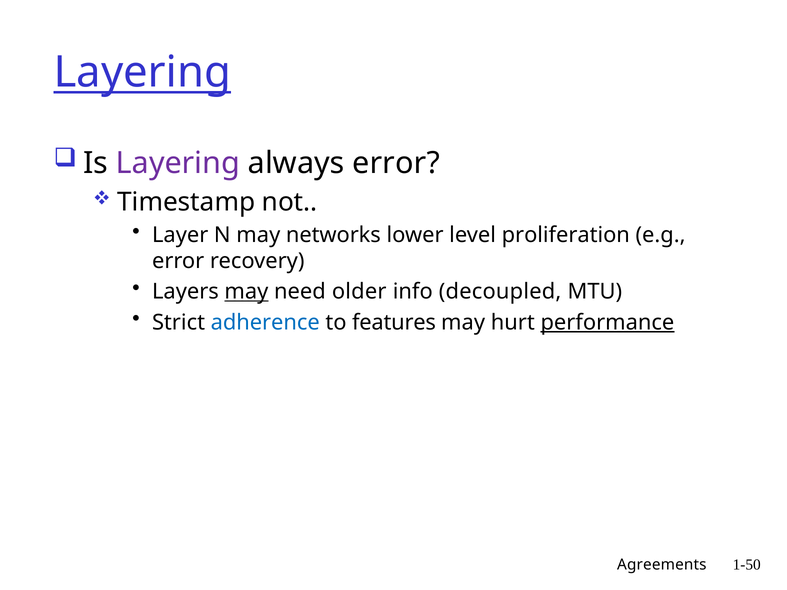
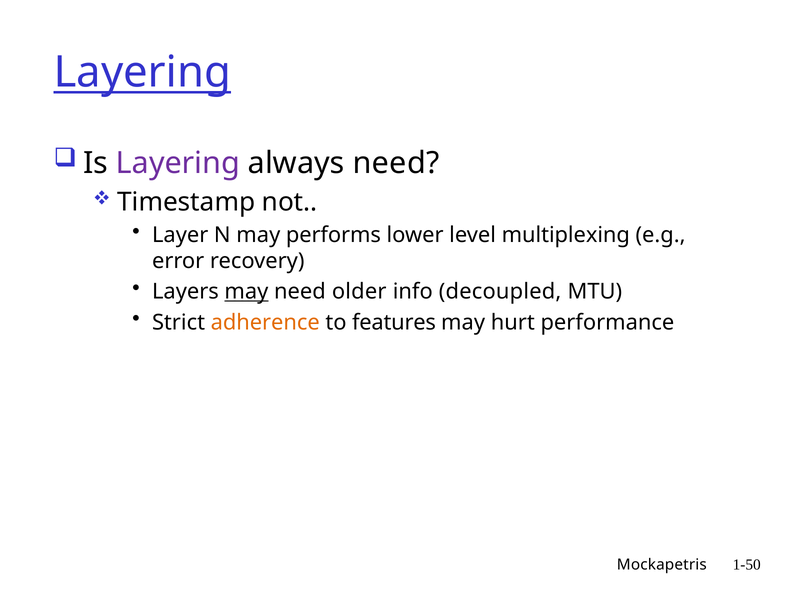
always error: error -> need (396, 163)
networks: networks -> performs (333, 235)
proliferation: proliferation -> multiplexing (566, 235)
adherence colour: blue -> orange (265, 322)
performance underline: present -> none (607, 322)
Agreements: Agreements -> Mockapetris (662, 565)
